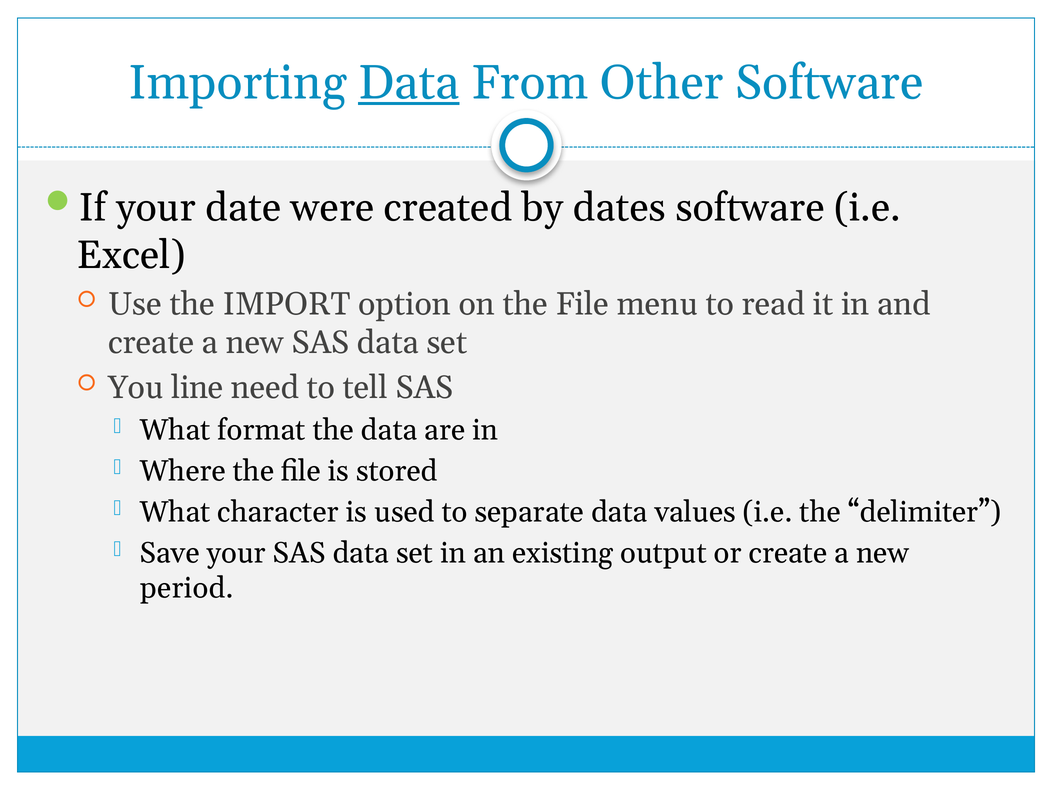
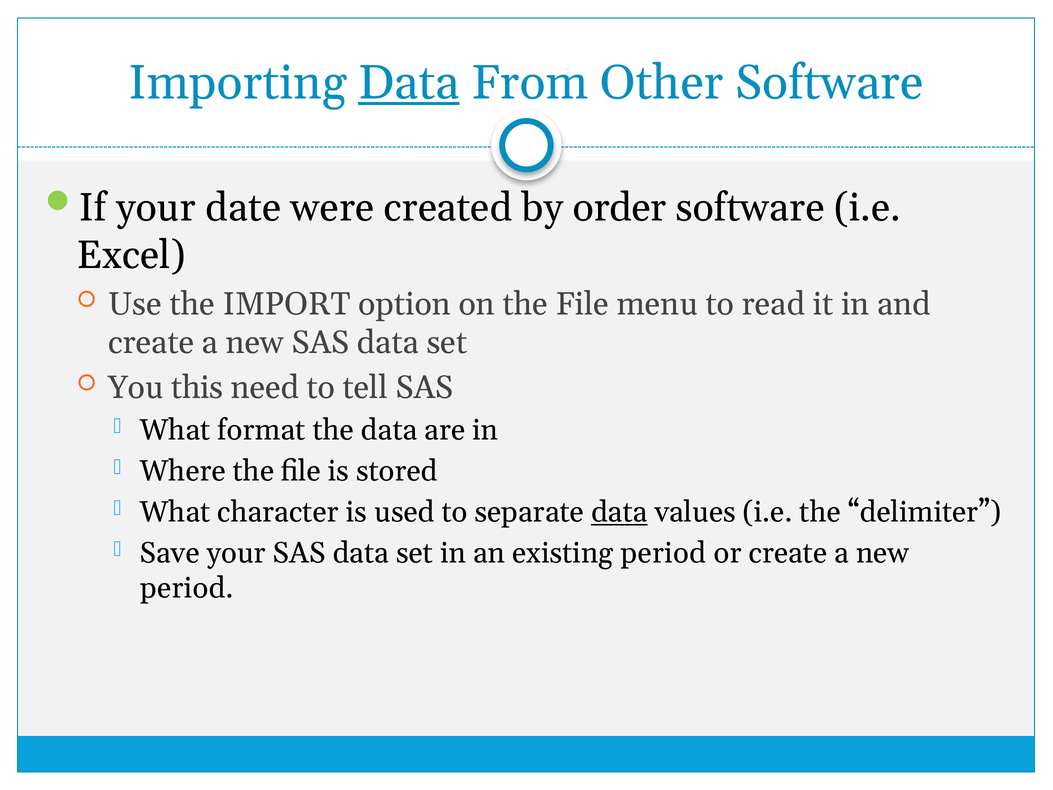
dates: dates -> order (620, 208)
line: line -> this (197, 387)
data underline: none -> present (619, 512)
existing output: output -> period (663, 553)
